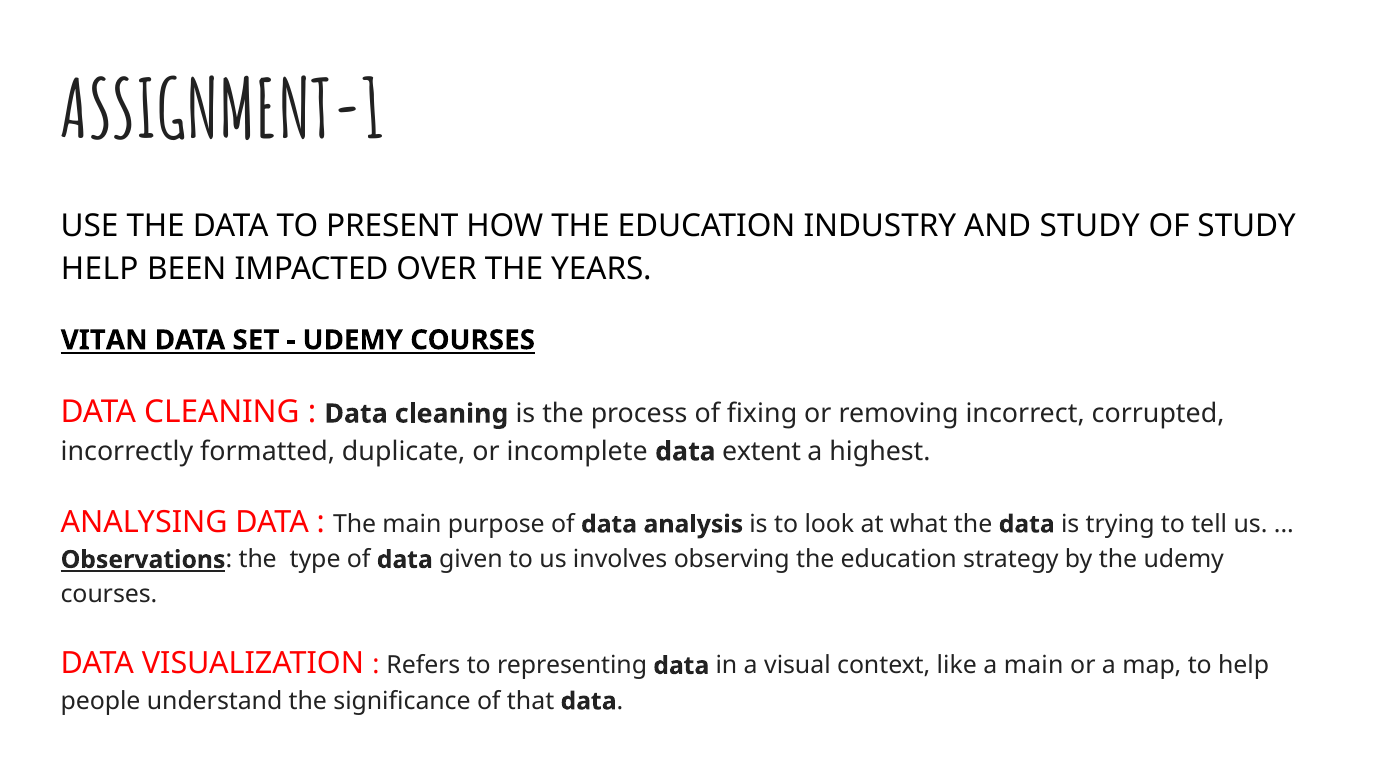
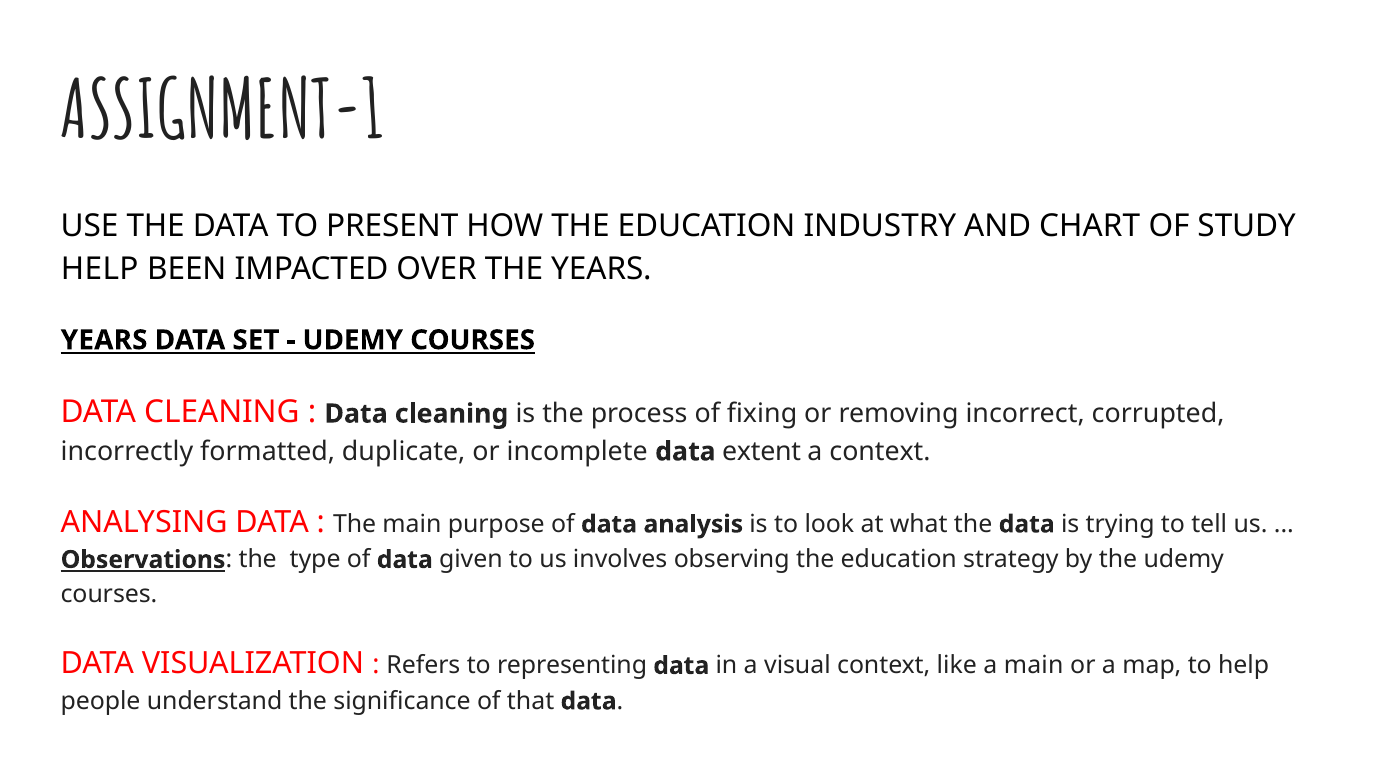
AND STUDY: STUDY -> CHART (1090, 226)
VITAN: VITAN -> YEARS (104, 340)
a highest: highest -> context (880, 451)
